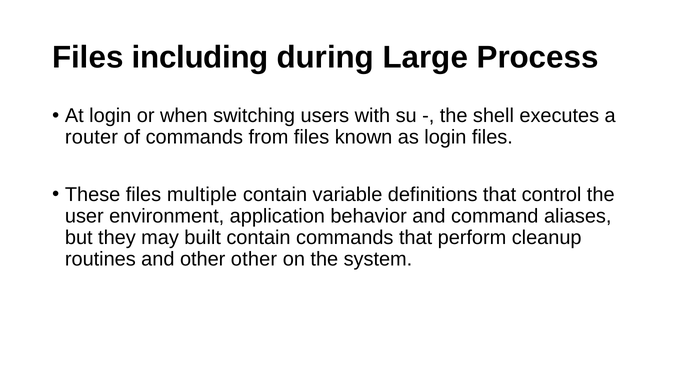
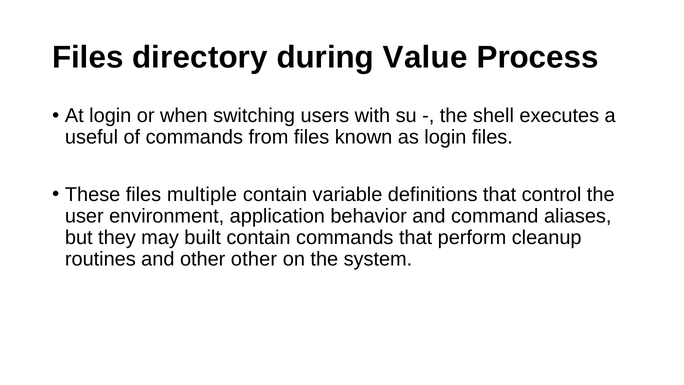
including: including -> directory (200, 57)
Large: Large -> Value (425, 57)
router: router -> useful (92, 137)
